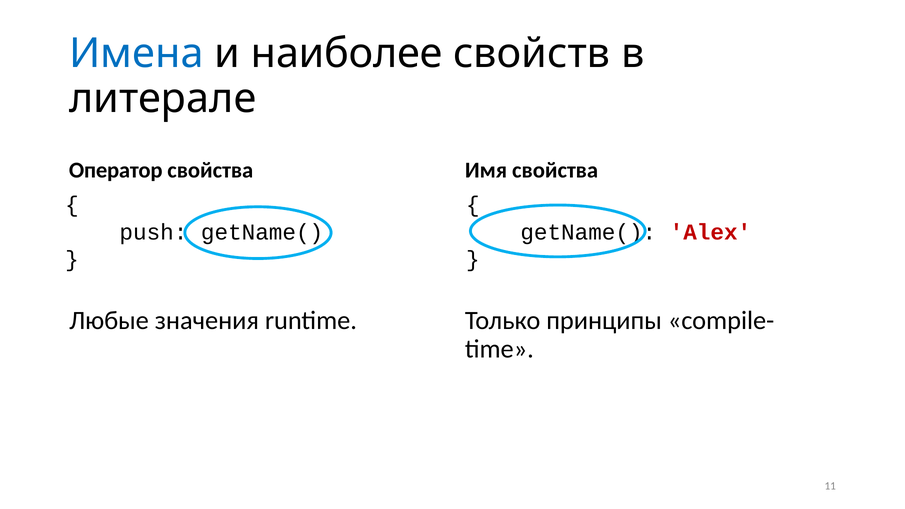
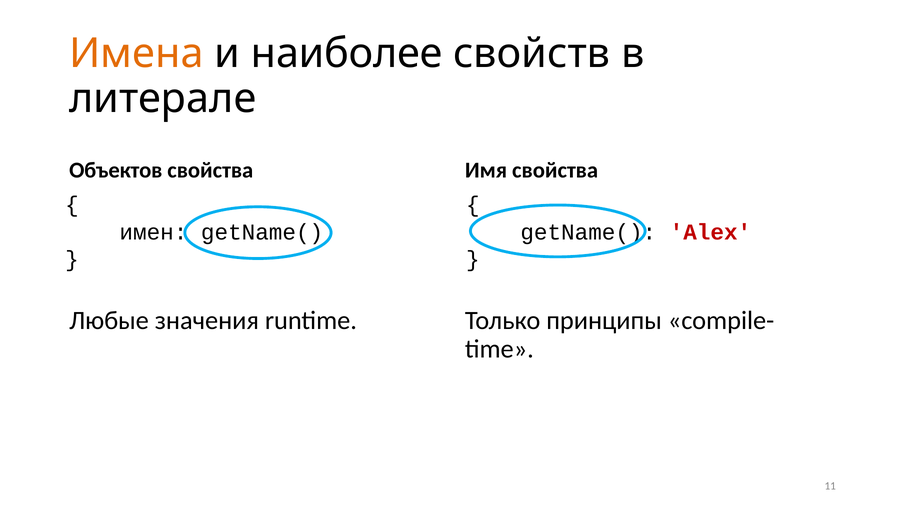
Имена colour: blue -> orange (136, 54)
Оператор: Оператор -> Объектов (116, 170)
push: push -> имен (153, 232)
